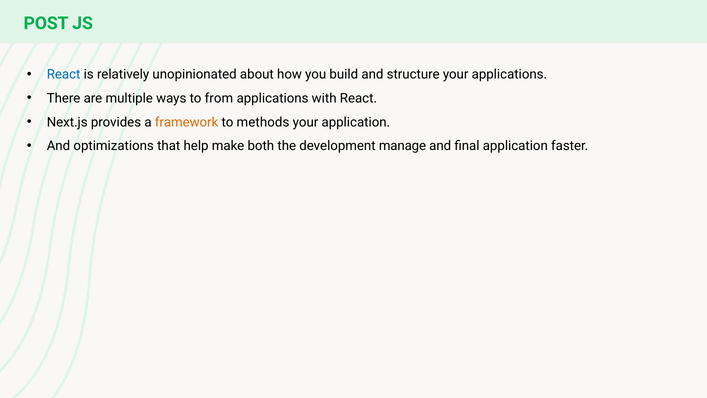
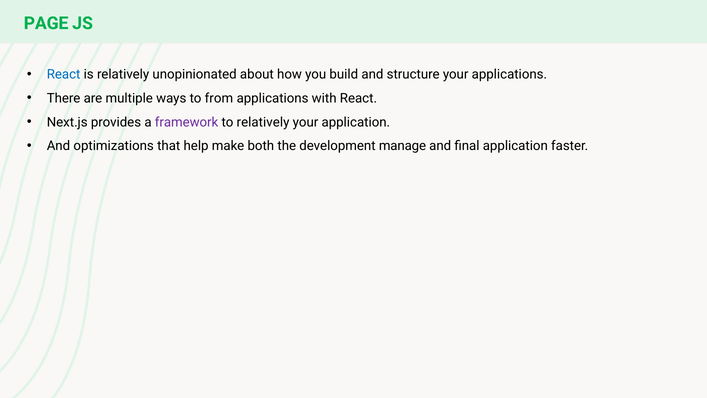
POST: POST -> PAGE (46, 23)
framework colour: orange -> purple (187, 122)
to methods: methods -> relatively (263, 122)
